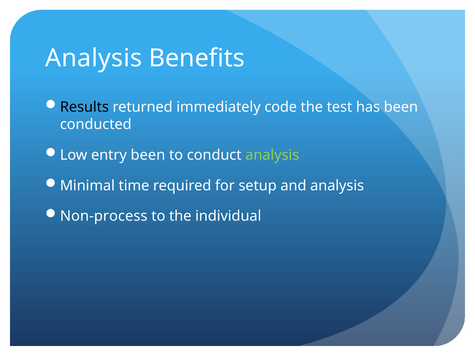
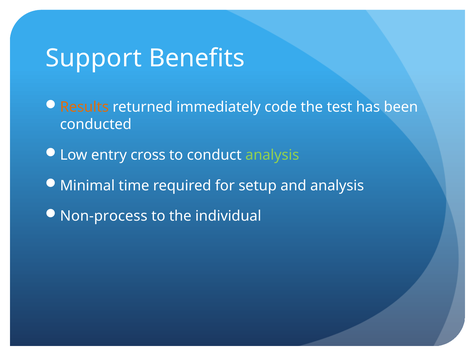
Analysis: Analysis -> Support (94, 58)
Results colour: black -> orange (84, 107)
entry been: been -> cross (148, 155)
